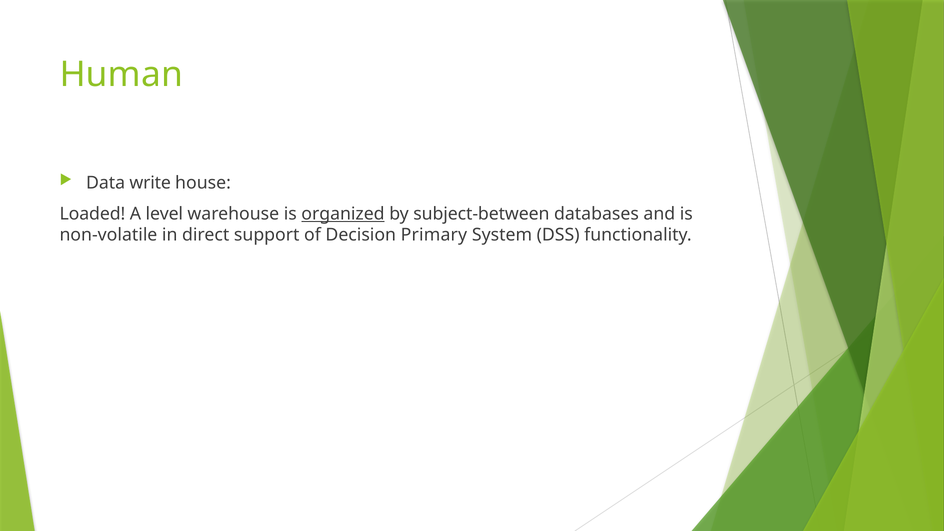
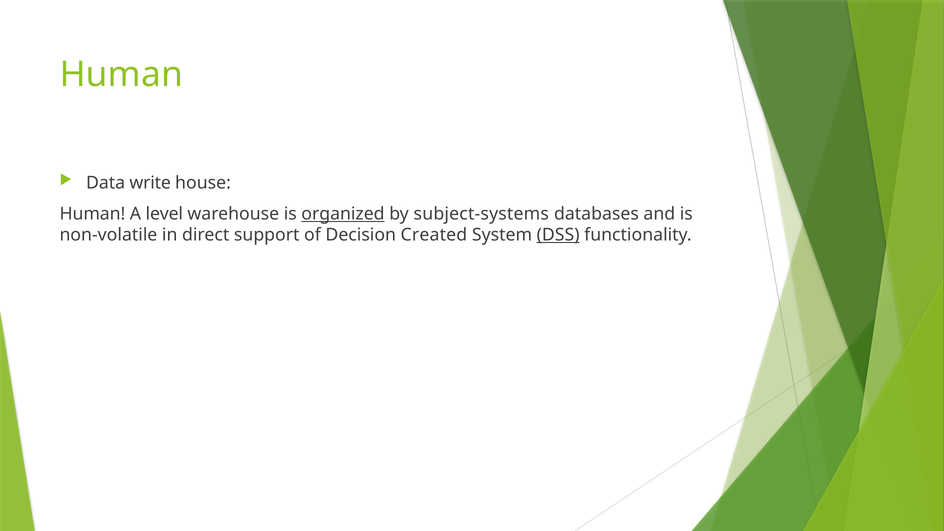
Loaded: Loaded -> Human (92, 214)
subject-between: subject-between -> subject-systems (481, 214)
Primary: Primary -> Created (434, 235)
DSS underline: none -> present (558, 235)
